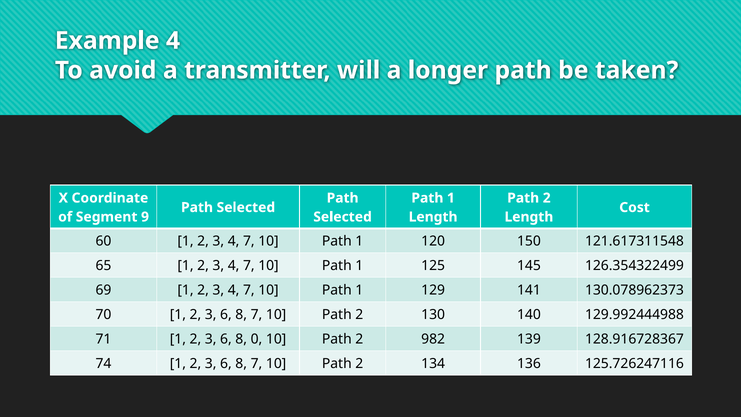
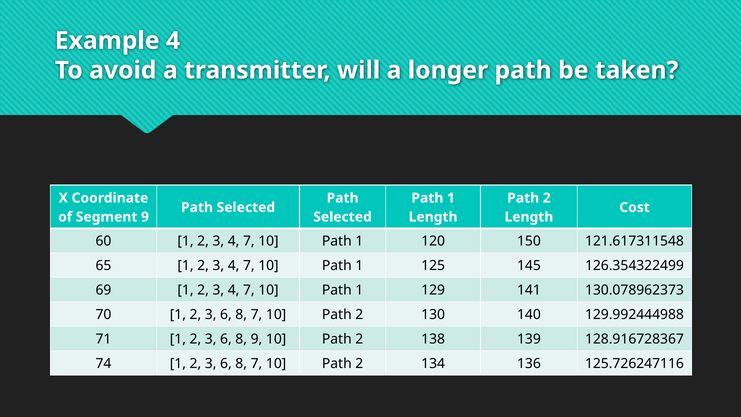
8 0: 0 -> 9 (256, 339)
982: 982 -> 138 (433, 339)
